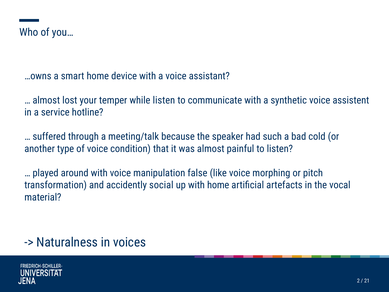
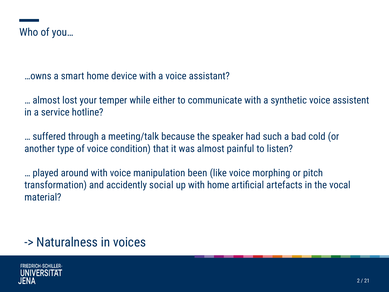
while listen: listen -> either (164, 100)
false: false -> been (197, 173)
